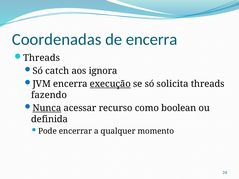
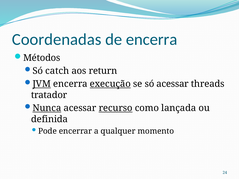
Threads: Threads -> Métodos (42, 58)
ignora: ignora -> return (103, 71)
JVM underline: none -> present (42, 84)
só solicita: solicita -> acessar (173, 84)
fazendo: fazendo -> tratador (49, 95)
recurso underline: none -> present (116, 108)
boolean: boolean -> lançada (179, 108)
